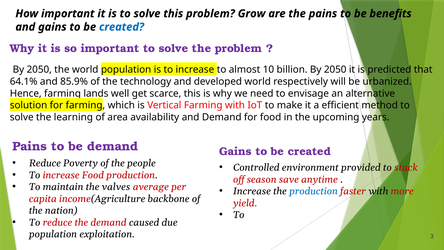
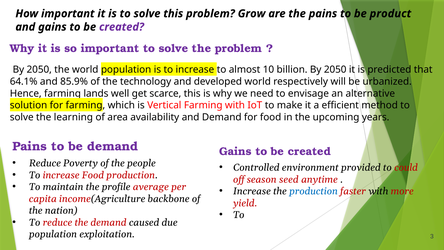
benefits: benefits -> product (390, 14)
created colour: blue -> purple (122, 27)
stack: stack -> could (406, 167)
save: save -> seed (289, 179)
valves: valves -> profile (116, 187)
